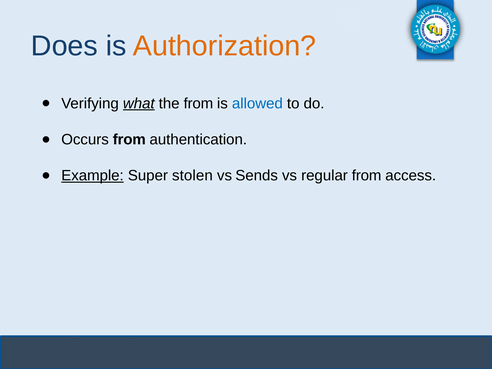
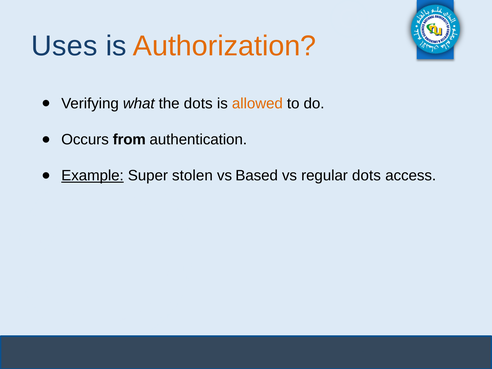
Does: Does -> Uses (64, 46)
what underline: present -> none (139, 103)
the from: from -> dots (198, 103)
allowed colour: blue -> orange (257, 103)
Sends: Sends -> Based (257, 176)
regular from: from -> dots (366, 176)
